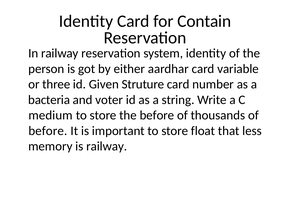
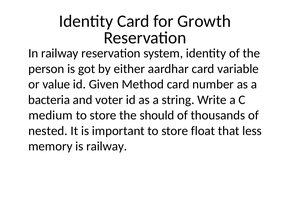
Contain: Contain -> Growth (204, 21)
three: three -> value (56, 84)
Struture: Struture -> Method (143, 84)
the before: before -> should (157, 115)
before: before -> nested (48, 130)
